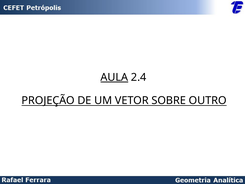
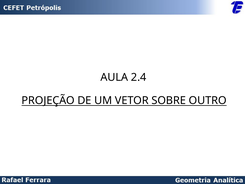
AULA underline: present -> none (114, 77)
